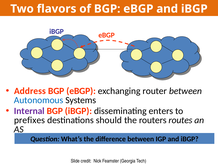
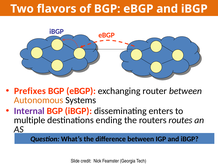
Address: Address -> Prefixes (30, 91)
Autonomous colour: blue -> orange (39, 100)
prefixes: prefixes -> multiple (30, 120)
should: should -> ending (109, 120)
